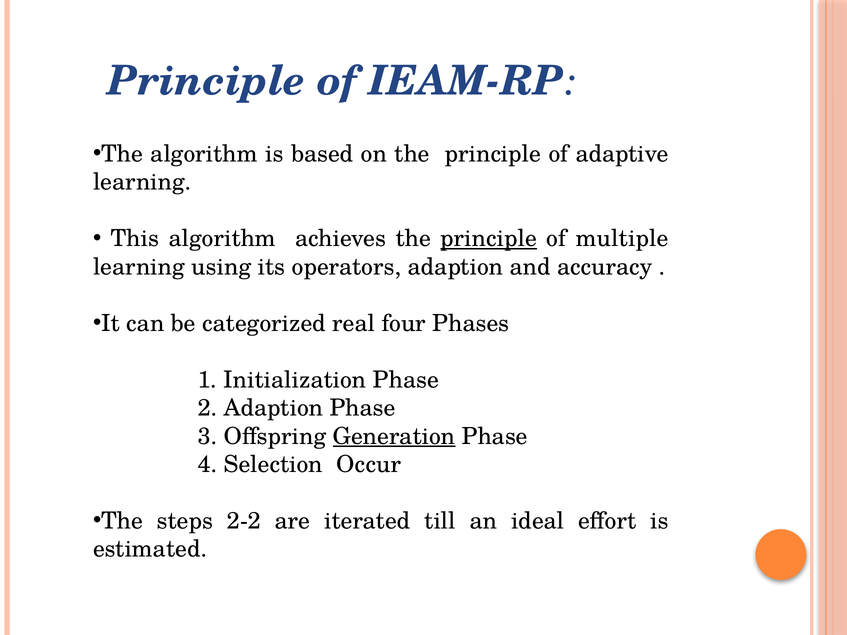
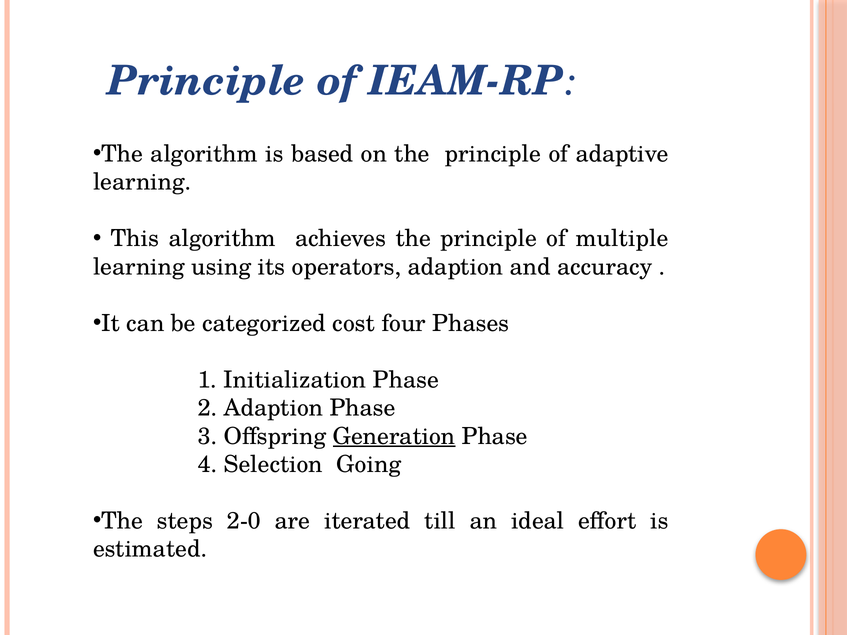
principle underline: present -> none (489, 239)
real: real -> cost (354, 323)
Occur: Occur -> Going (369, 465)
2-2: 2-2 -> 2-0 (244, 521)
